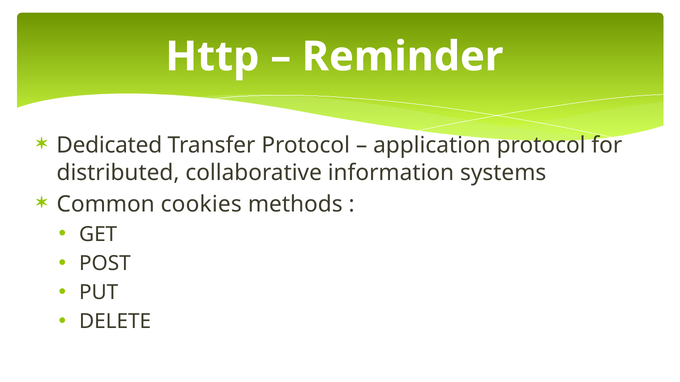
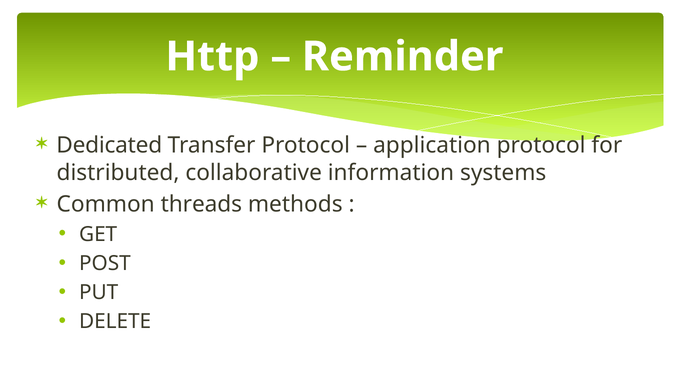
cookies: cookies -> threads (201, 204)
